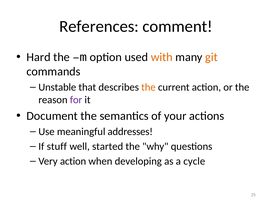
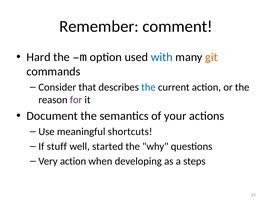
References: References -> Remember (99, 26)
with colour: orange -> blue (162, 57)
Unstable: Unstable -> Consider (57, 87)
the colour: orange -> blue (148, 87)
addresses: addresses -> shortcuts (130, 132)
cycle: cycle -> steps (194, 161)
